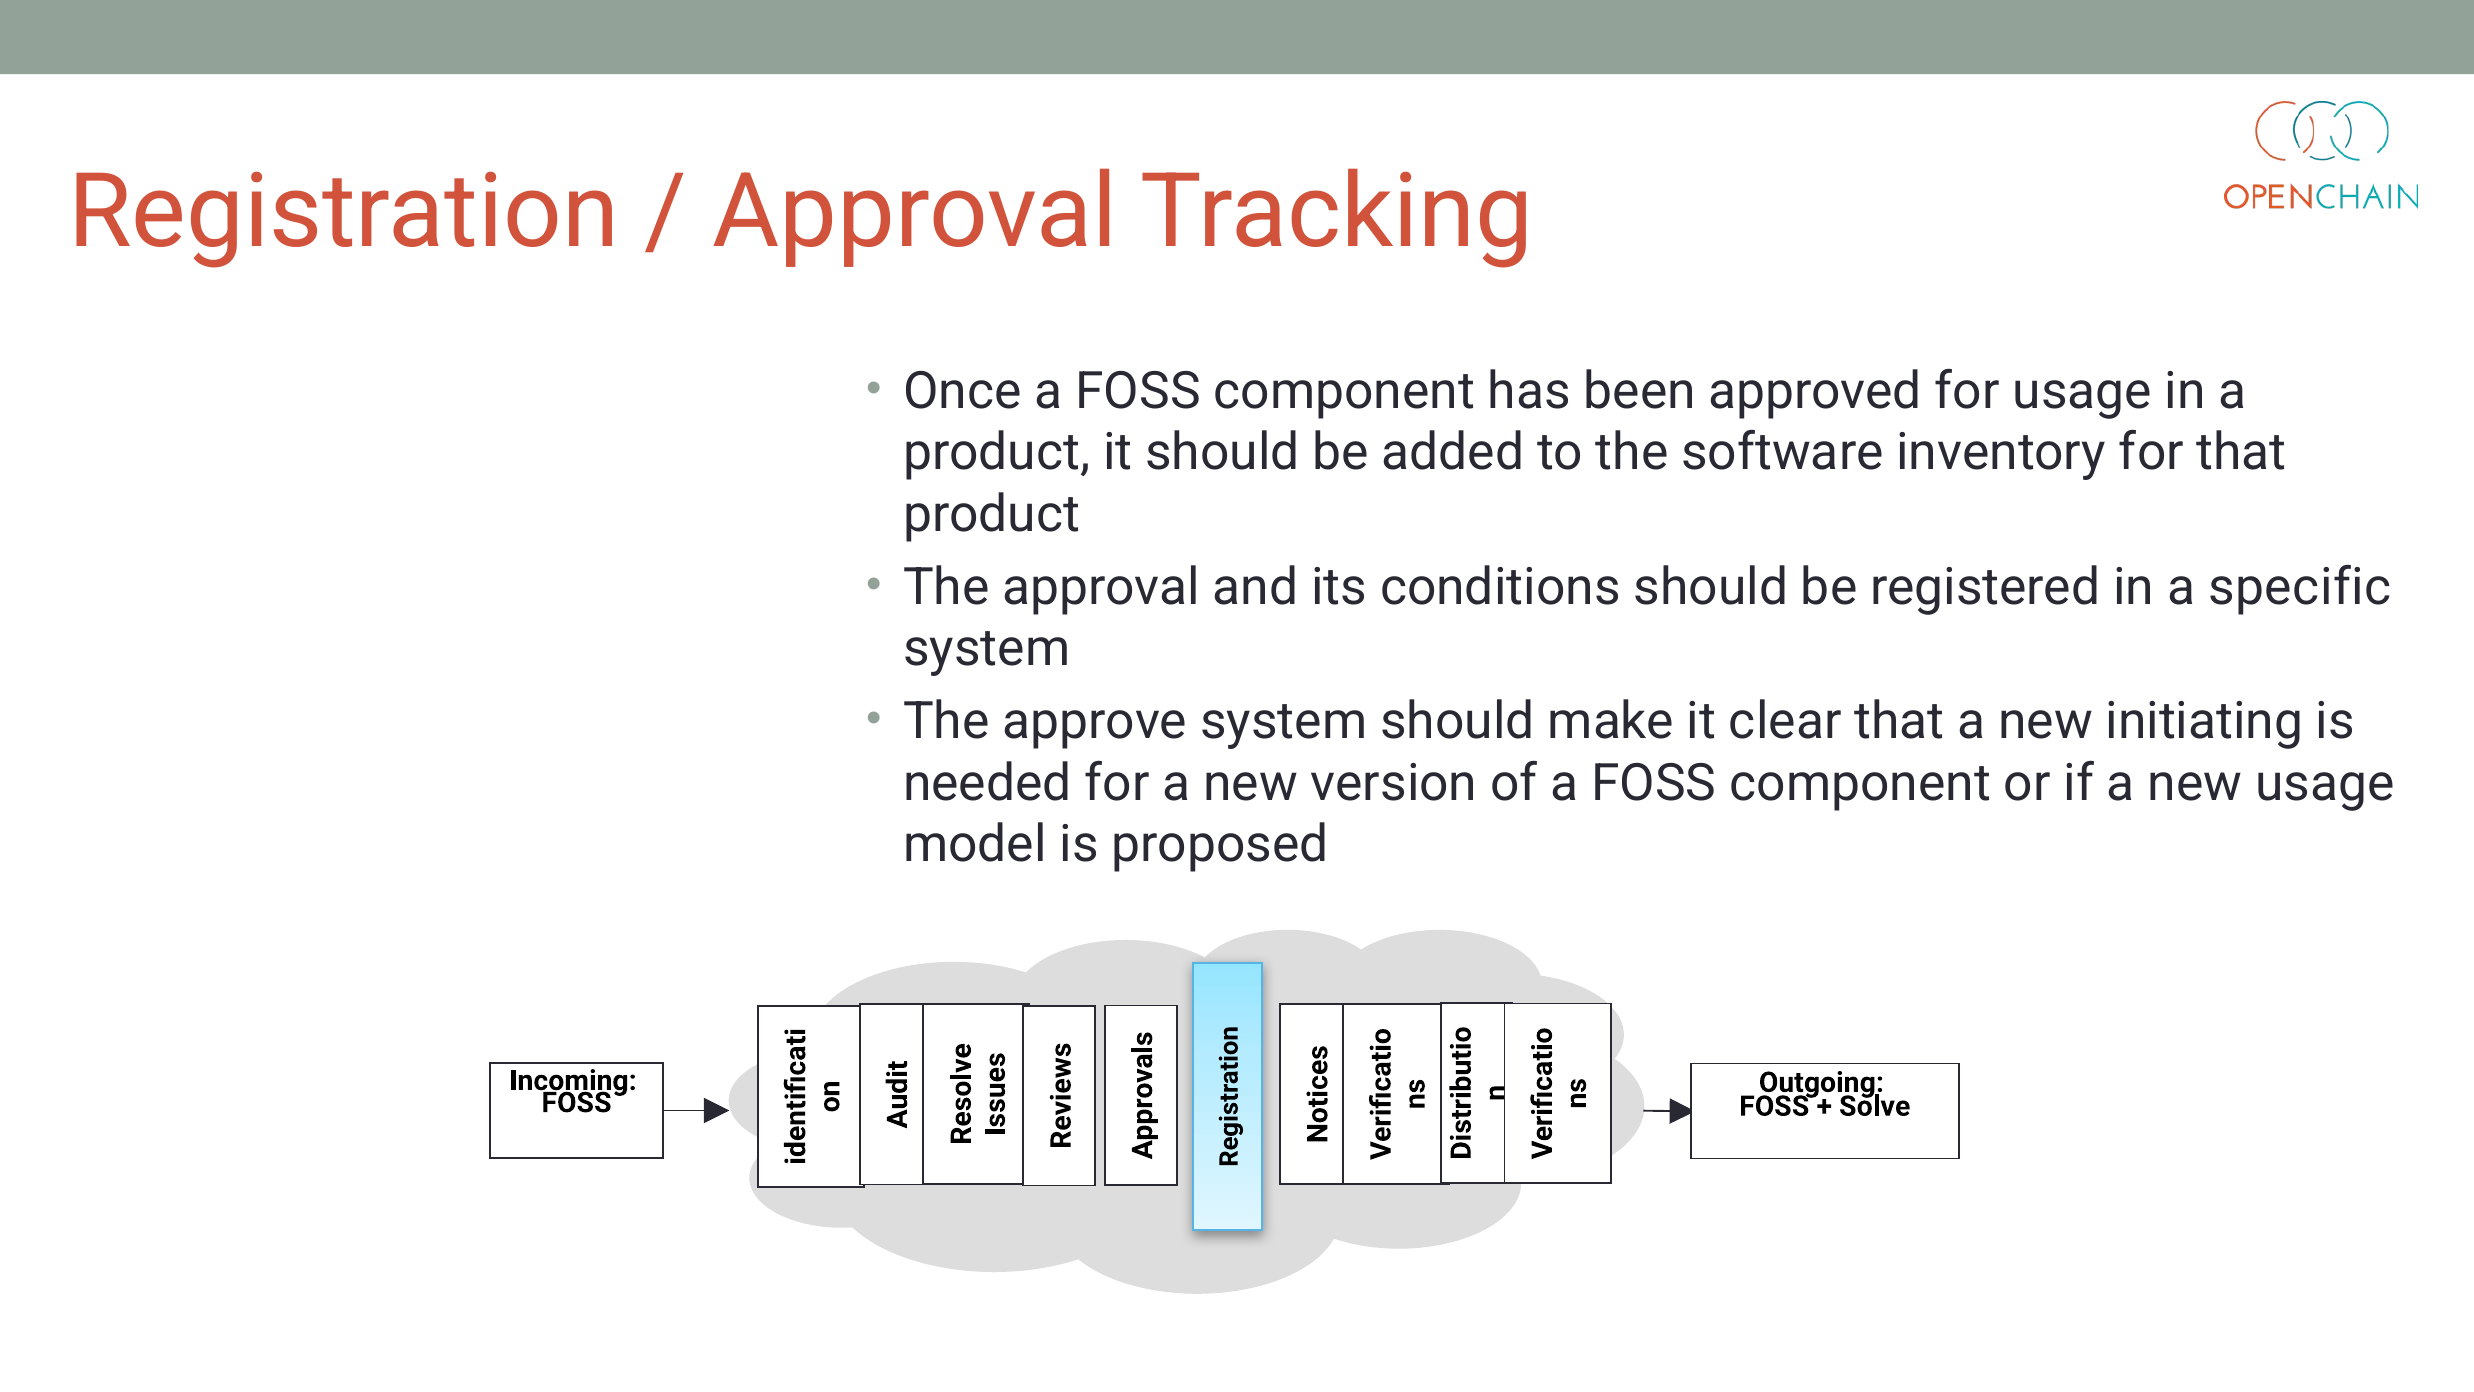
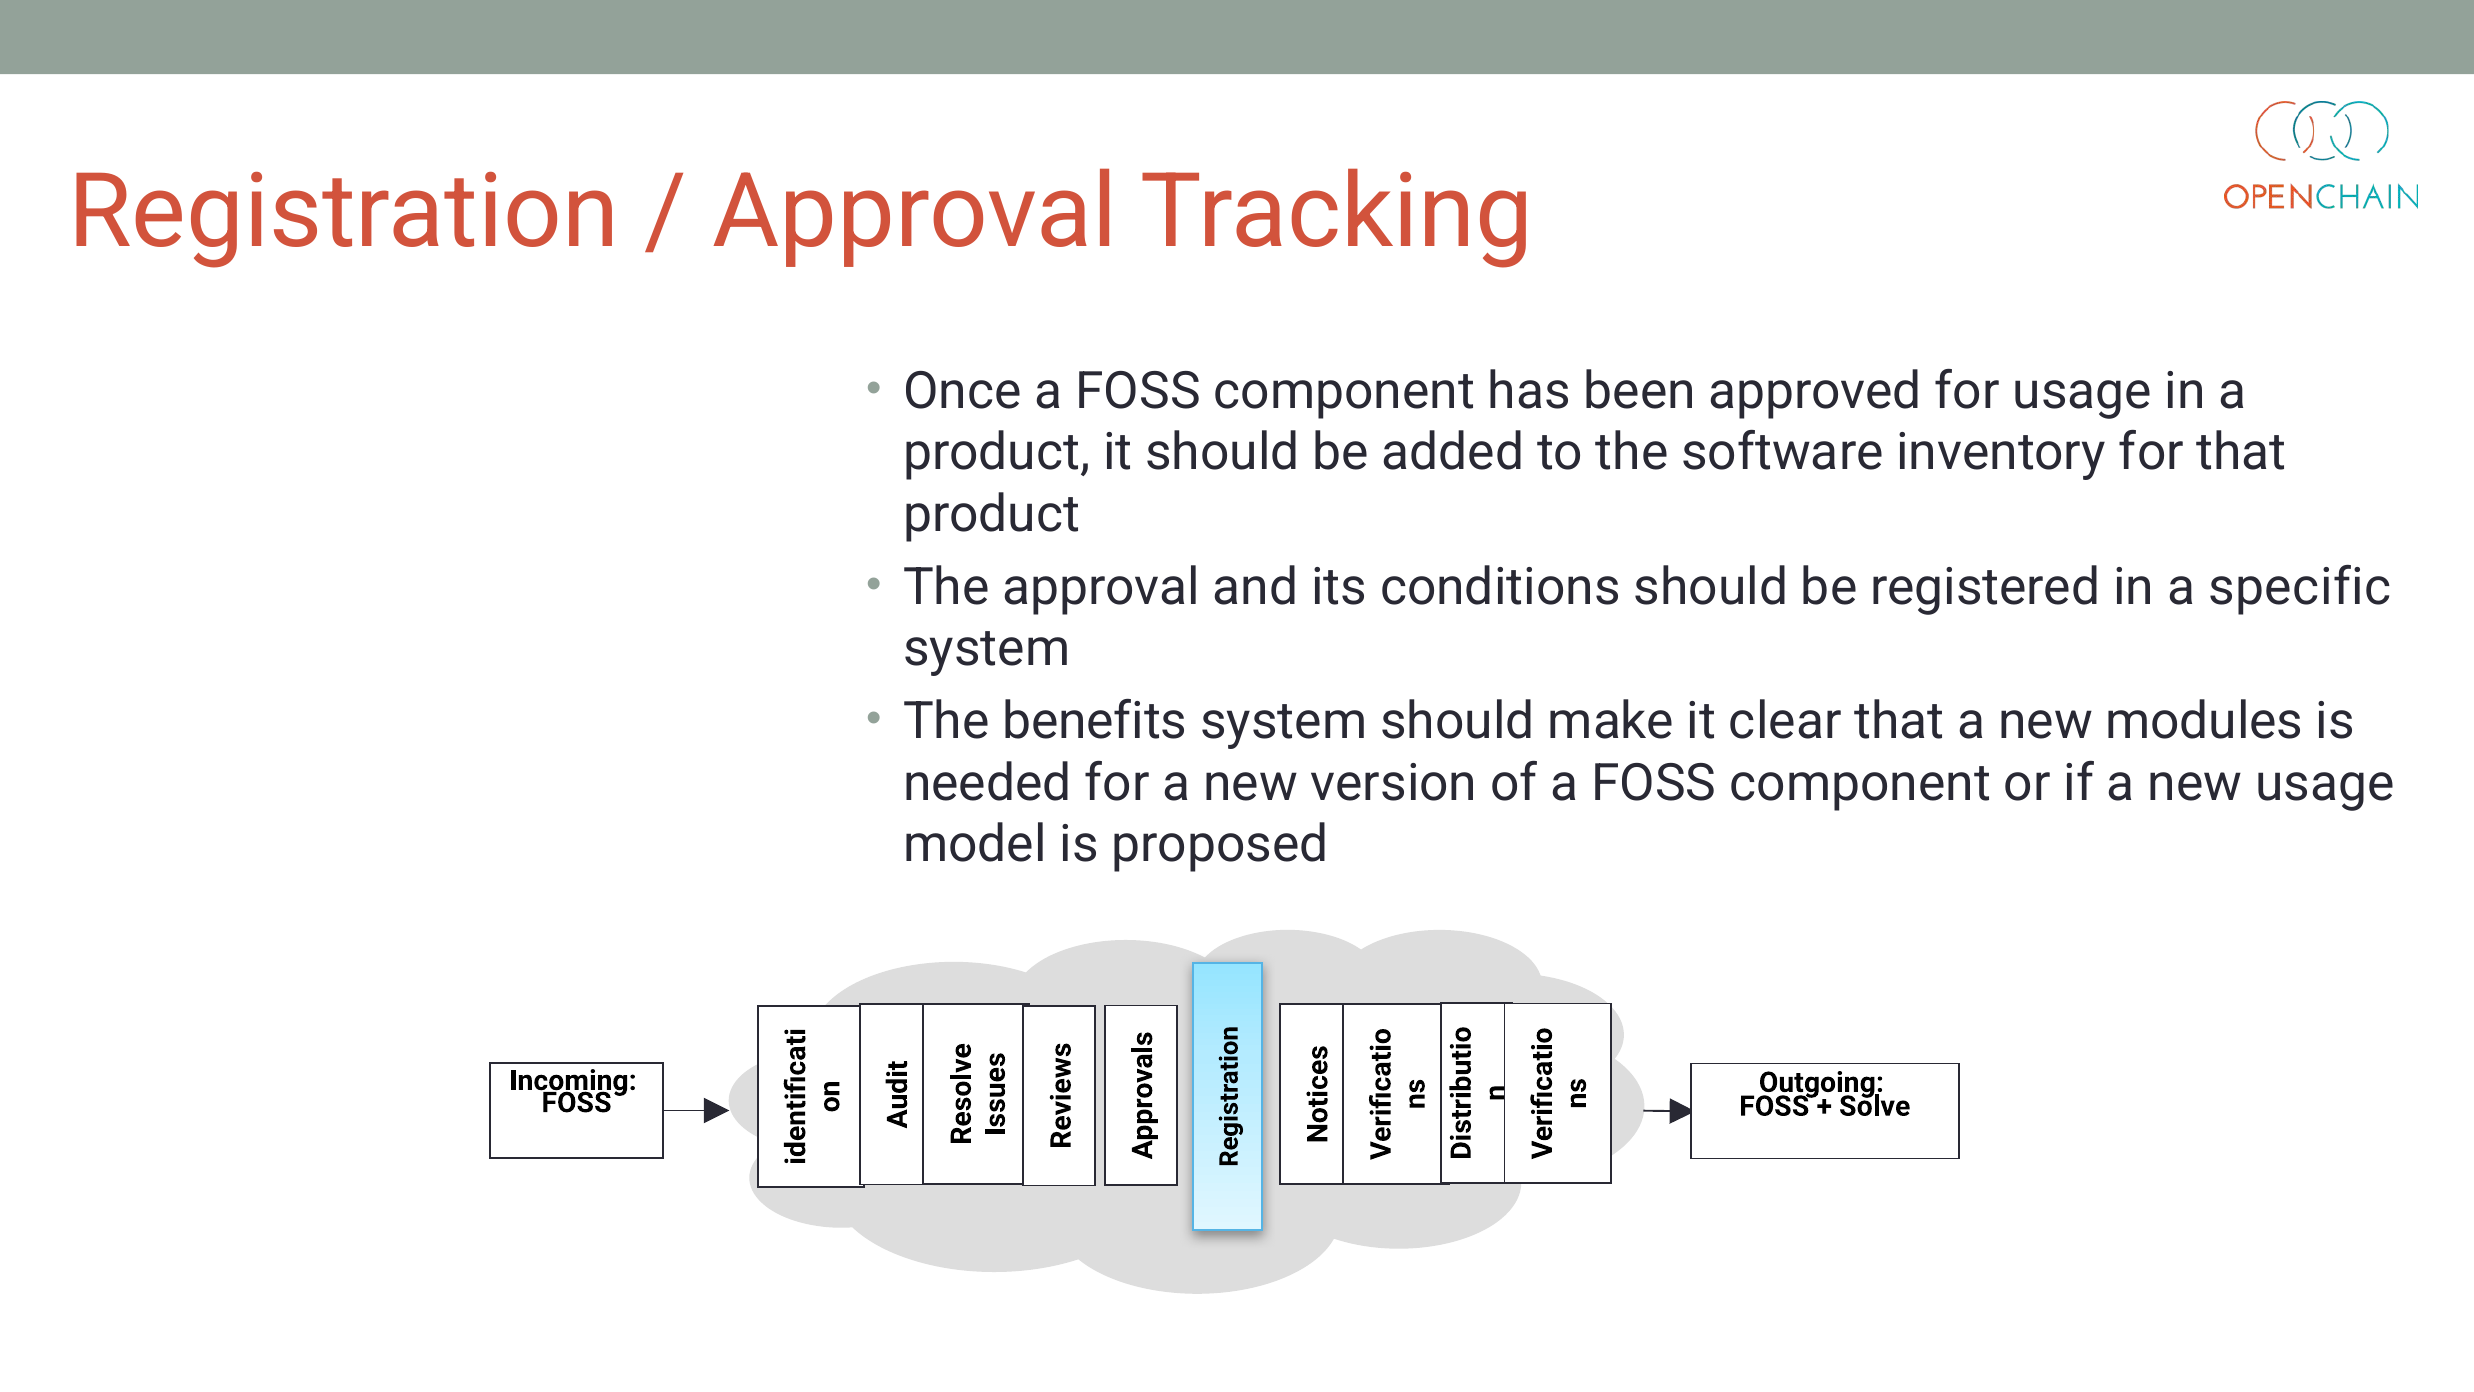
approve: approve -> benefits (1095, 721)
initiating: initiating -> modules (2205, 721)
